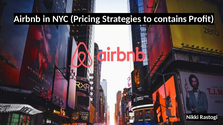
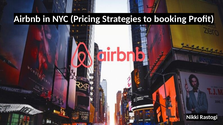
contains: contains -> booking (170, 19)
